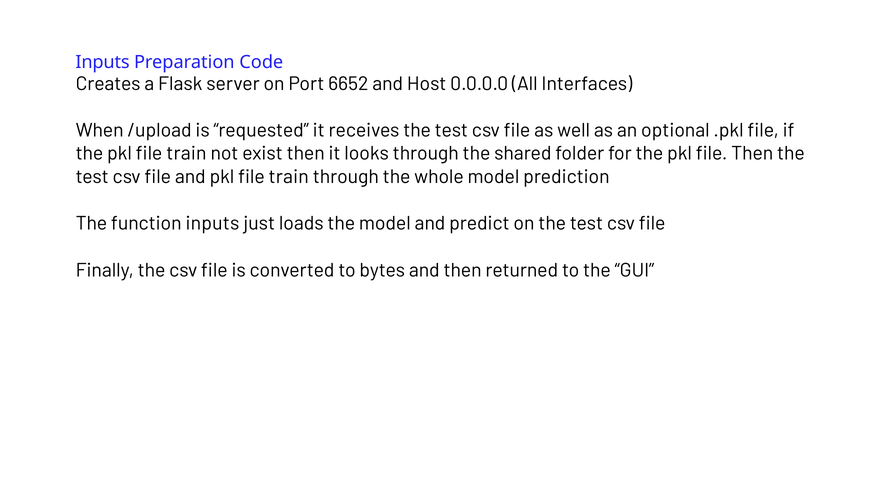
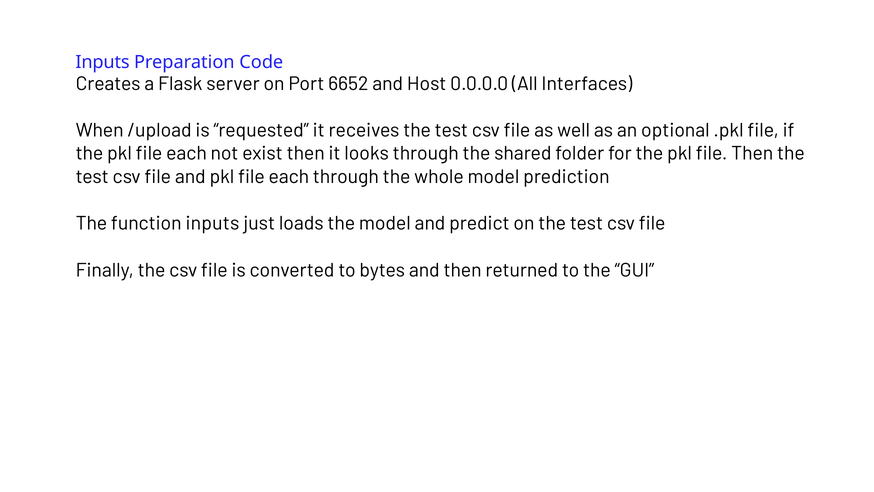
the pkl file train: train -> each (187, 153)
and pkl file train: train -> each (289, 177)
